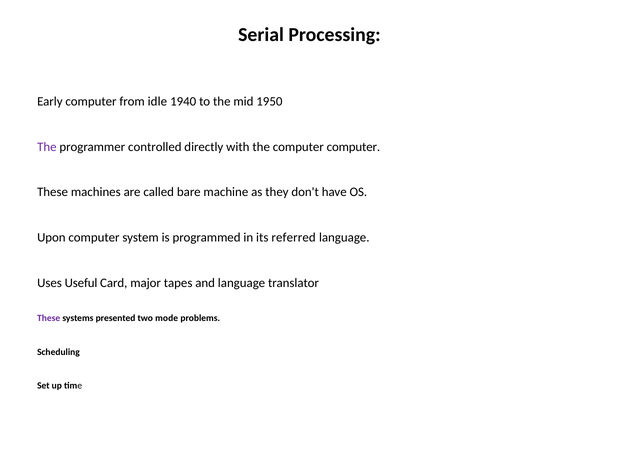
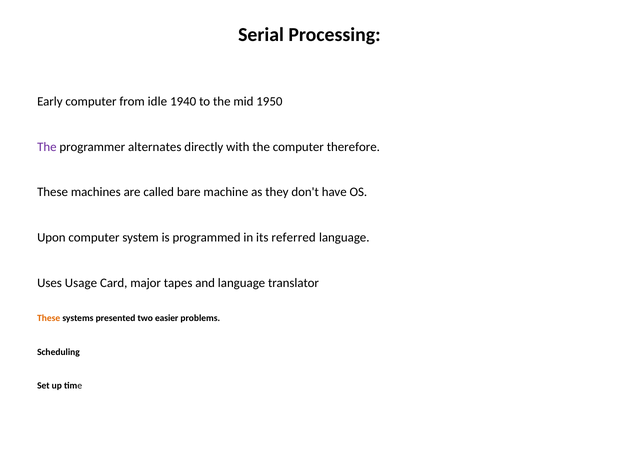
controlled: controlled -> alternates (155, 147)
computer computer: computer -> therefore (353, 147)
Useful: Useful -> Usage (81, 283)
These colour: purple -> orange (49, 319)
mode: mode -> easier (167, 319)
